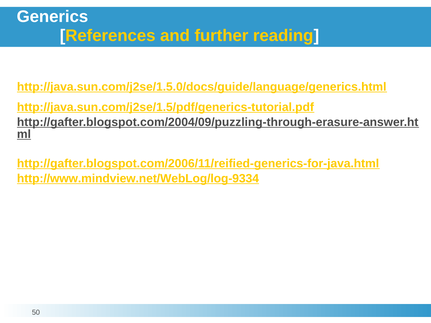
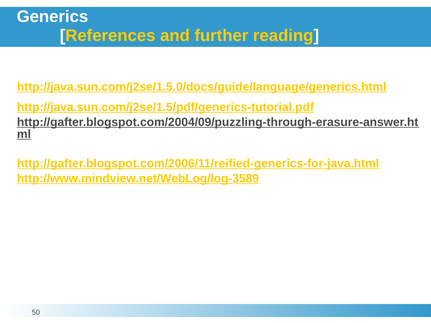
http://www.mindview.net/WebLog/log-9334: http://www.mindview.net/WebLog/log-9334 -> http://www.mindview.net/WebLog/log-3589 (138, 179)
